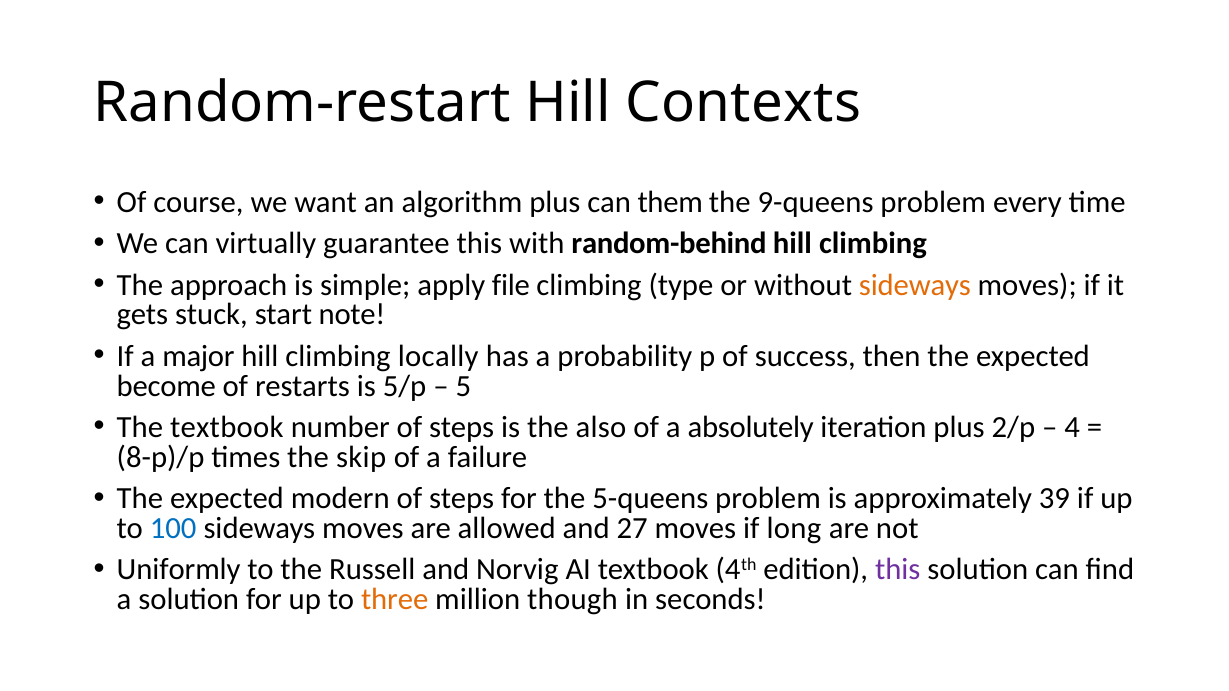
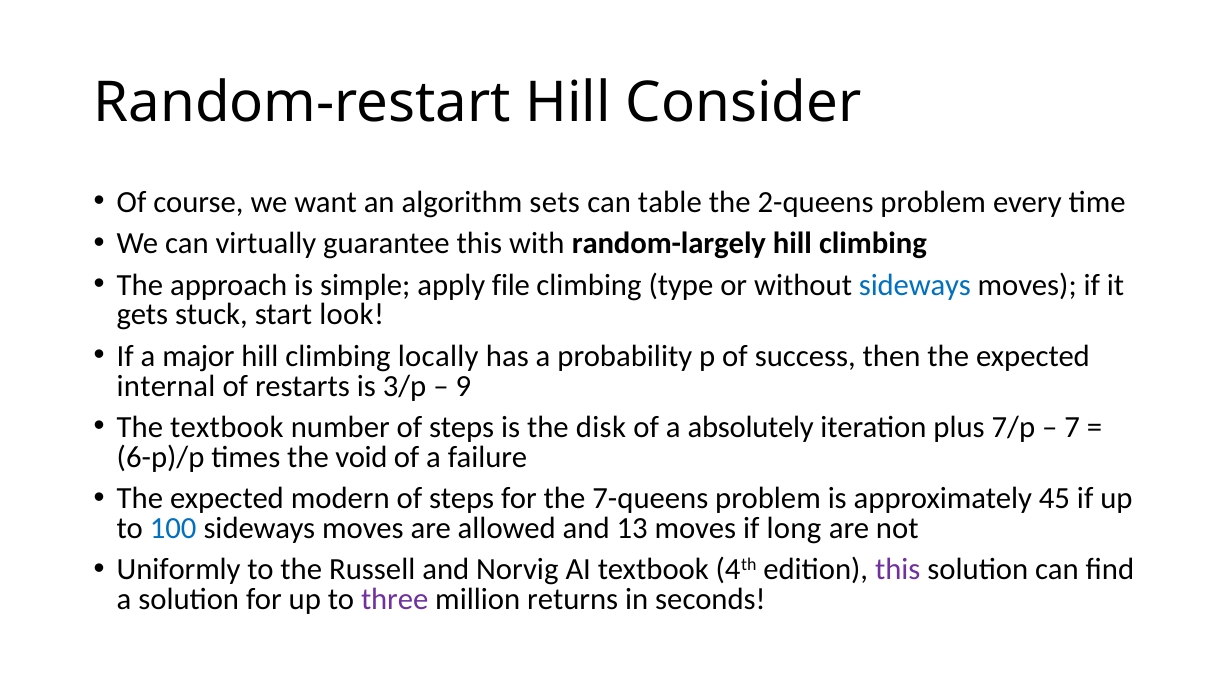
Contexts: Contexts -> Consider (743, 103)
algorithm plus: plus -> sets (555, 202)
them: them -> table (670, 202)
9-queens: 9-queens -> 2-queens (816, 202)
random-behind: random-behind -> random-largely (669, 244)
sideways colour: orange -> blue (915, 285)
note: note -> look (352, 315)
become: become -> internal (166, 386)
5/p: 5/p -> 3/p (405, 386)
5: 5 -> 9 (463, 386)
also: also -> disk (601, 428)
2/p: 2/p -> 7/p (1013, 428)
4: 4 -> 7 (1072, 428)
8-p)/p: 8-p)/p -> 6-p)/p (161, 457)
skip: skip -> void (361, 457)
5-queens: 5-queens -> 7-queens (650, 499)
39: 39 -> 45 (1054, 499)
27: 27 -> 13 (632, 529)
three colour: orange -> purple (395, 600)
though: though -> returns (573, 600)
